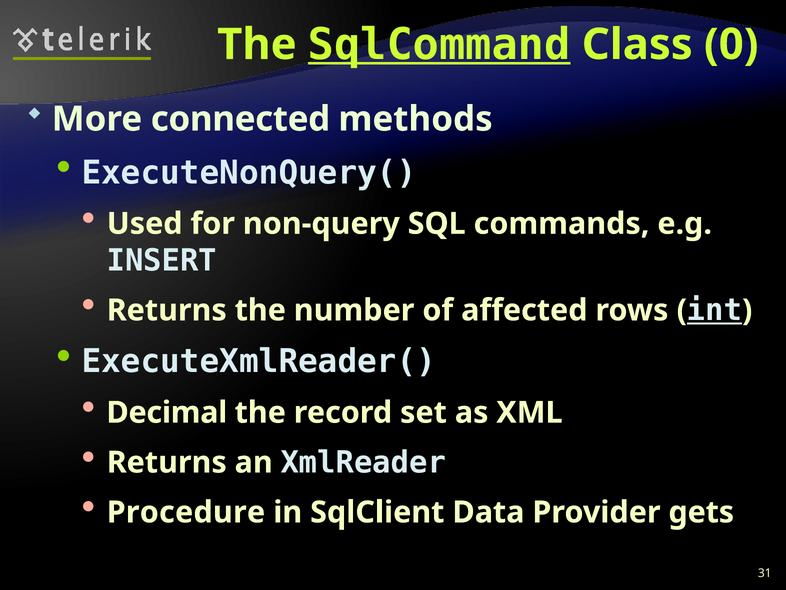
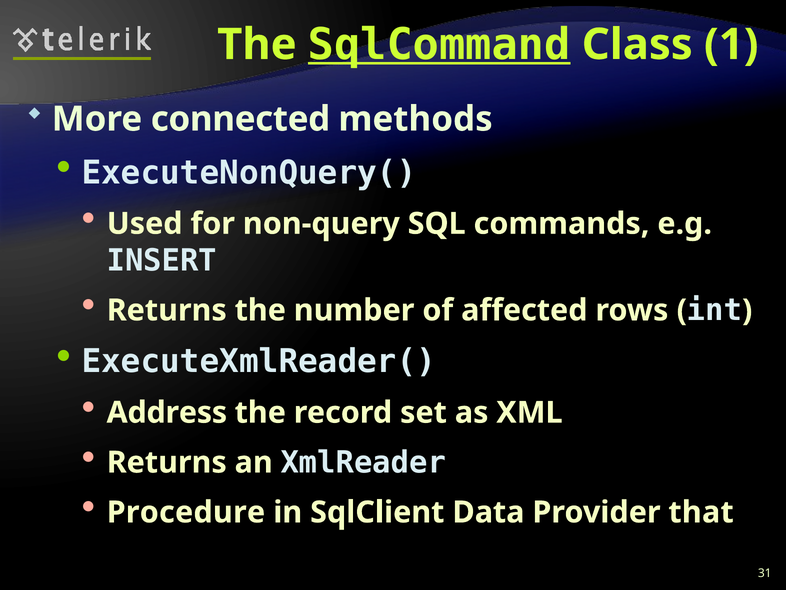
0: 0 -> 1 (731, 45)
int underline: present -> none (715, 310)
Decimal: Decimal -> Address (167, 412)
gets: gets -> that (701, 512)
